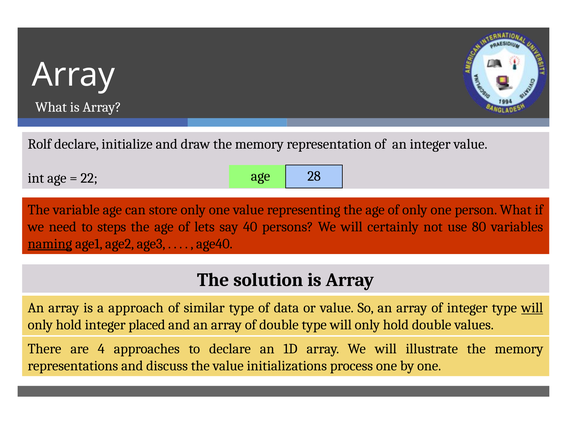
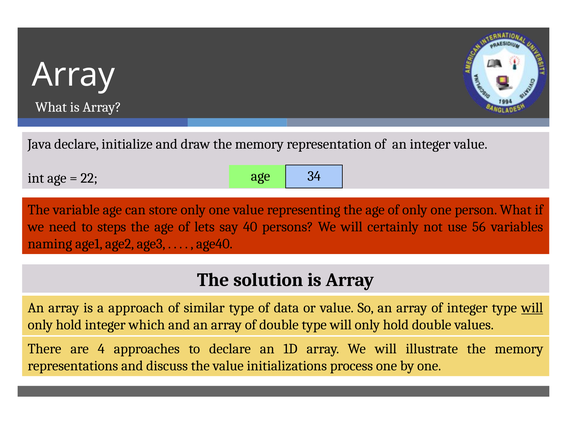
Rolf: Rolf -> Java (40, 144)
28: 28 -> 34 (314, 176)
80: 80 -> 56 (479, 227)
naming underline: present -> none (50, 244)
placed: placed -> which (147, 325)
